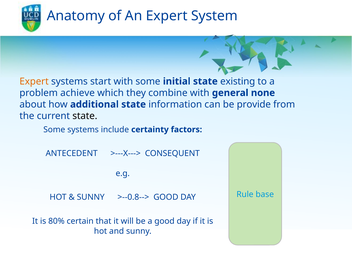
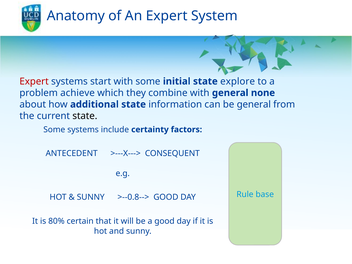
Expert colour: orange -> red (34, 81)
existing: existing -> explore (238, 81)
be provide: provide -> general (254, 104)
